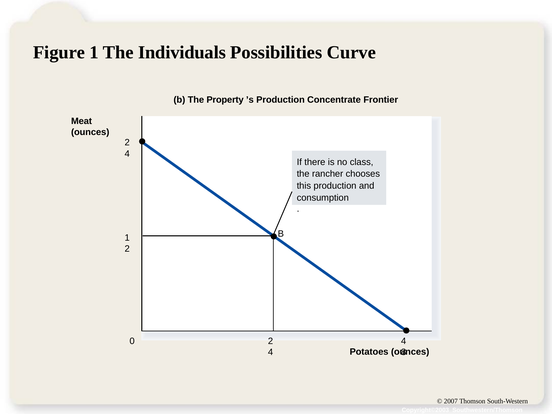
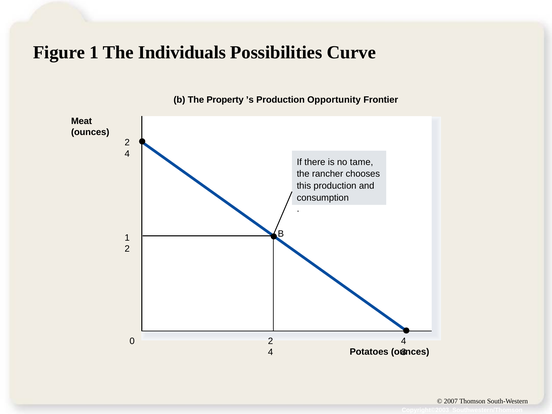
Concentrate: Concentrate -> Opportunity (334, 100)
class: class -> tame (362, 162)
